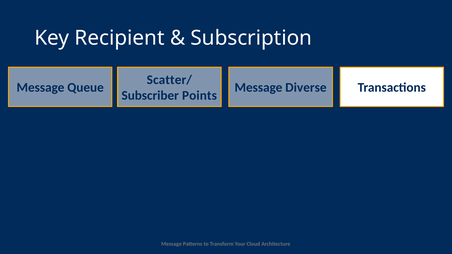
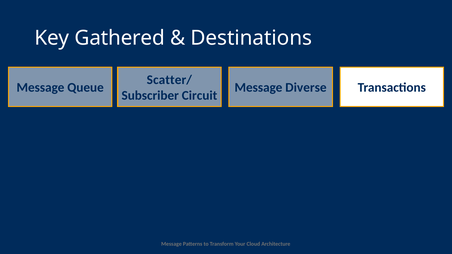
Recipient: Recipient -> Gathered (120, 38)
Subscription: Subscription -> Destinations (251, 38)
Points: Points -> Circuit (200, 96)
